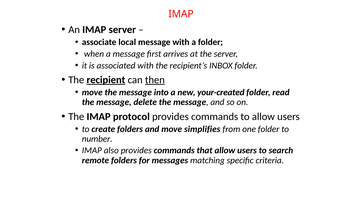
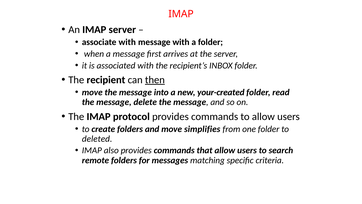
associate local: local -> with (127, 42)
recipient underline: present -> none (106, 80)
number: number -> deleted (97, 139)
